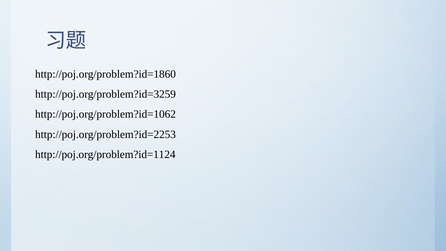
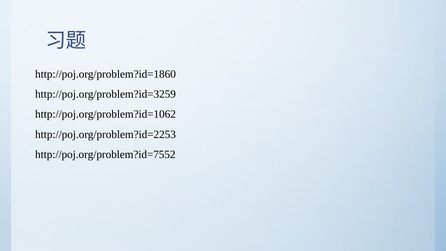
http://poj.org/problem?id=1124: http://poj.org/problem?id=1124 -> http://poj.org/problem?id=7552 (105, 154)
